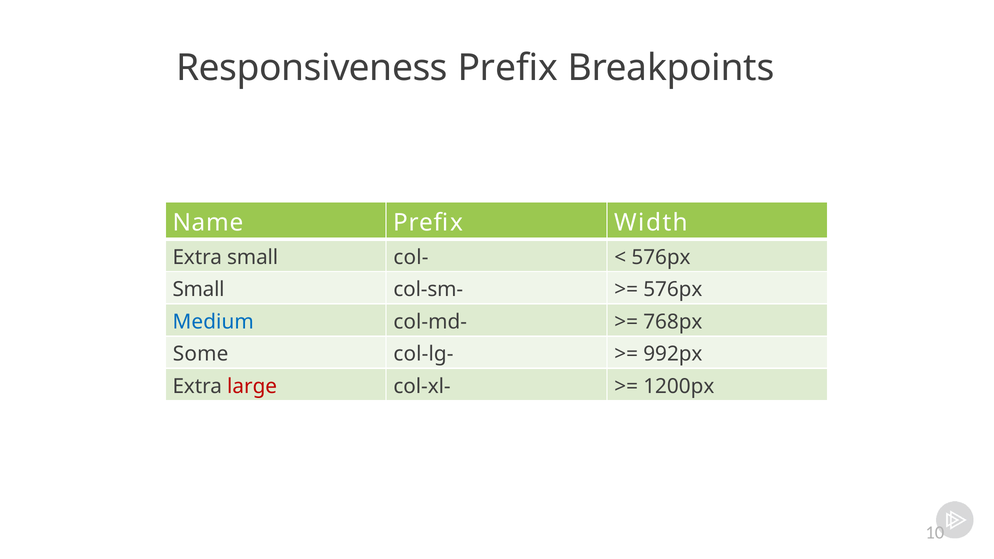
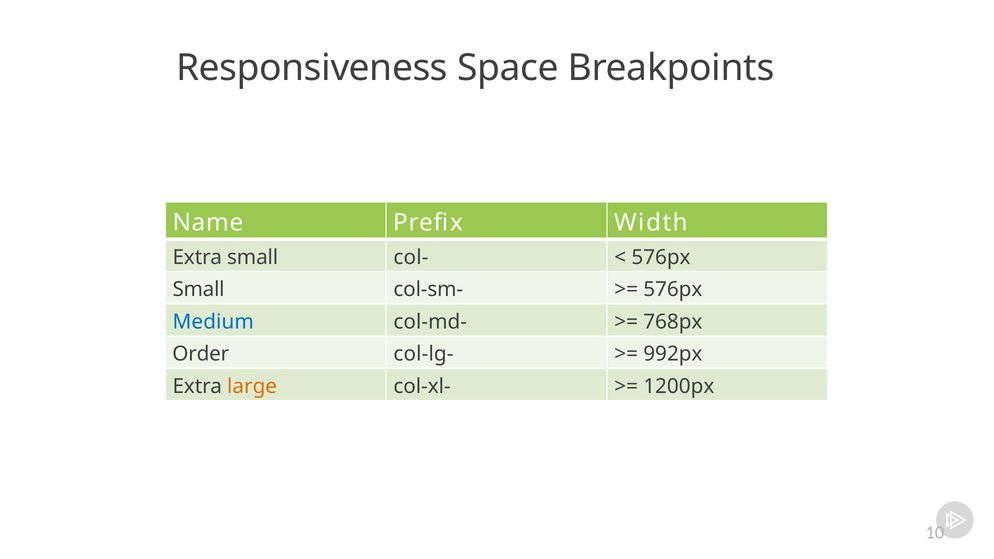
Responsiveness Prefix: Prefix -> Space (508, 68)
Some: Some -> Order (201, 354)
large colour: red -> orange (252, 386)
